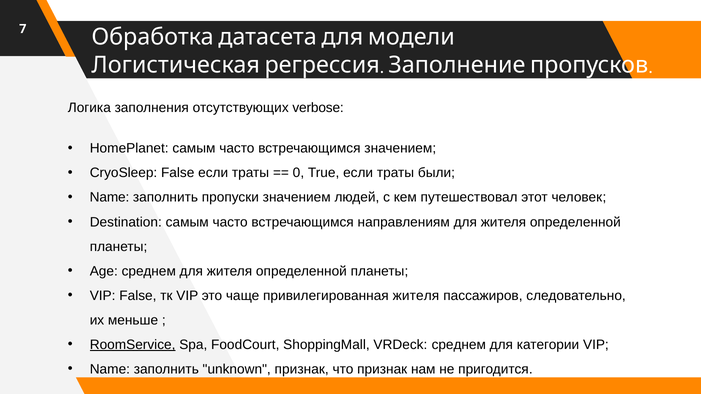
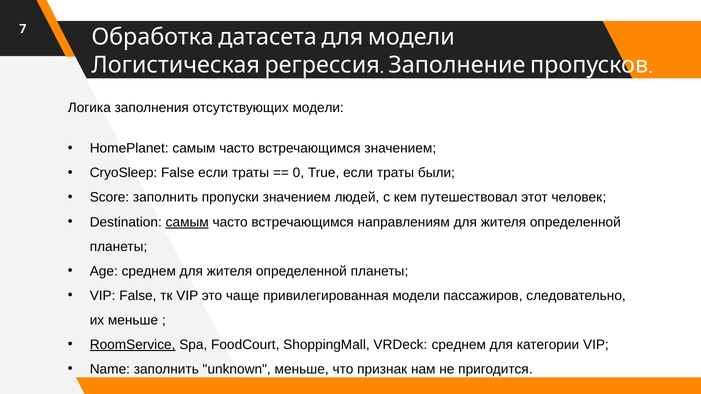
отсутствующих verbose: verbose -> модели (318, 108)
Name: Name -> Score (109, 198)
самым underline: none -> present (187, 222)
привилегированная жителя: жителя -> модели (416, 296)
unknown признак: признак -> меньше (302, 369)
